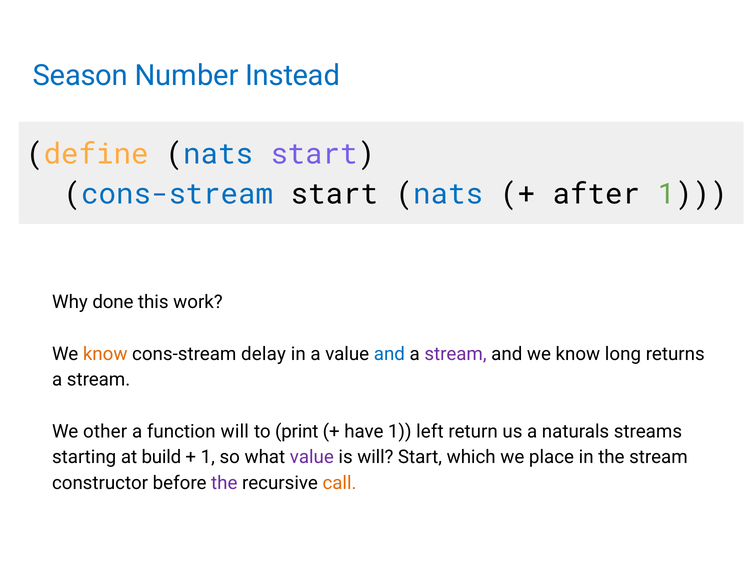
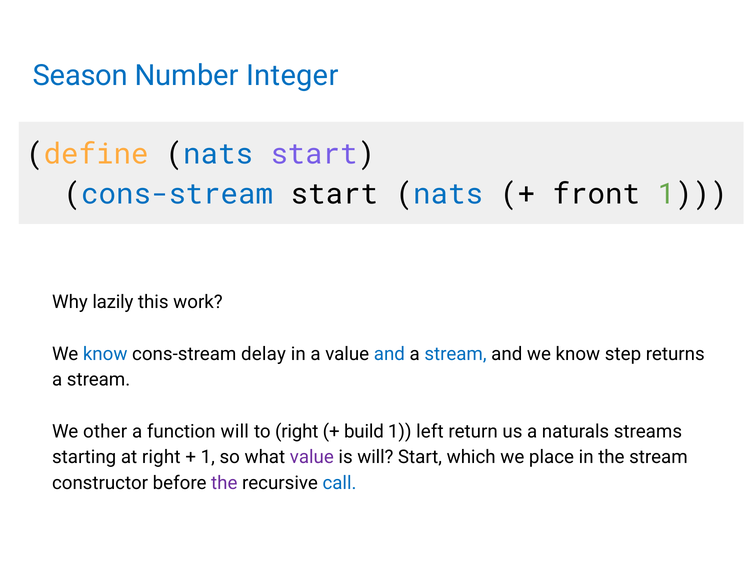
Instead: Instead -> Integer (292, 76)
after: after -> front (597, 194)
done: done -> lazily (113, 302)
know colour: orange -> blue (105, 354)
stream colour: purple -> blue (455, 354)
long: long -> step (623, 354)
to print: print -> right (297, 432)
have: have -> build (364, 432)
at build: build -> right (161, 458)
call colour: orange -> blue (340, 483)
